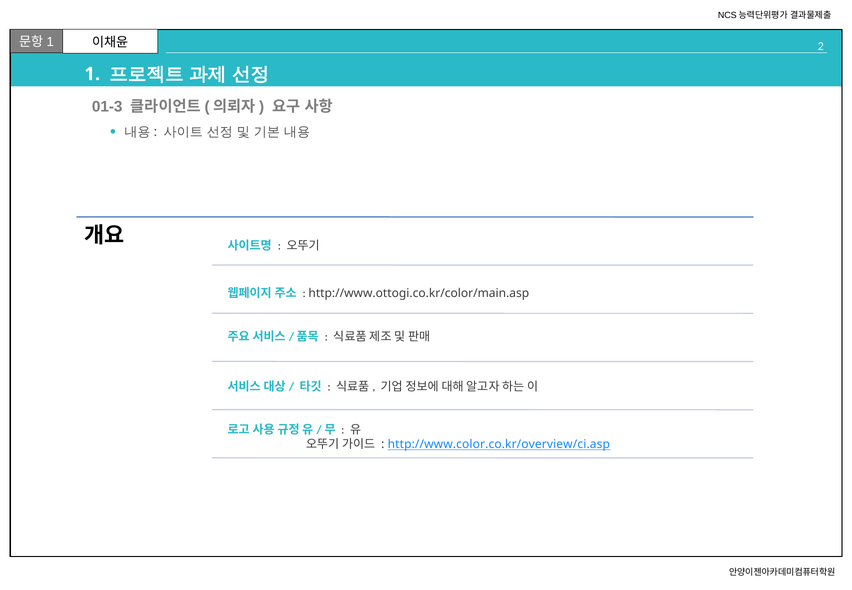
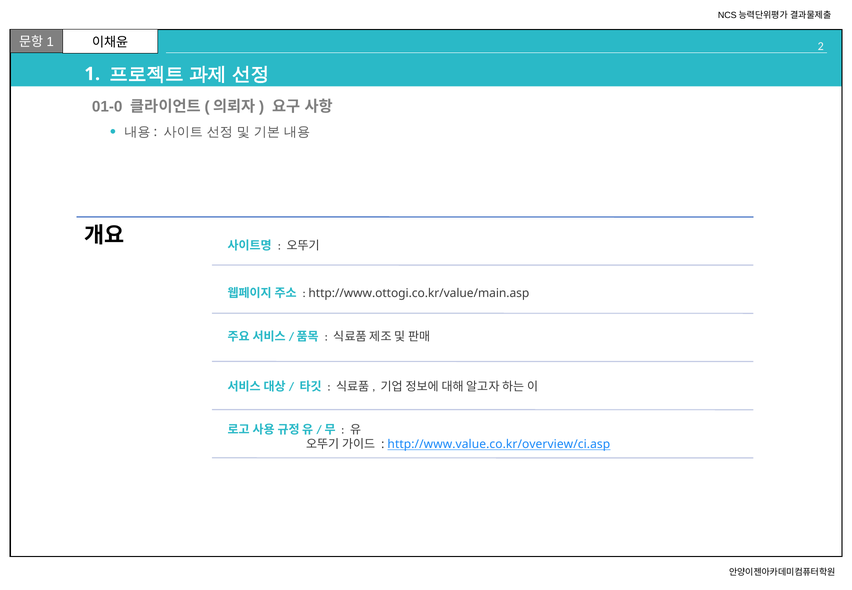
01-3: 01-3 -> 01-0 (107, 107)
http://www.ottogi.co.kr/color/main.asp: http://www.ottogi.co.kr/color/main.asp -> http://www.ottogi.co.kr/value/main.asp (419, 293)
http://www.color.co.kr/overview/ci.asp: http://www.color.co.kr/overview/ci.asp -> http://www.value.co.kr/overview/ci.asp (499, 444)
